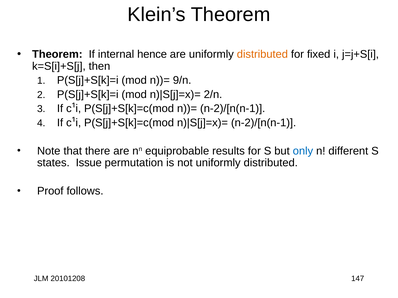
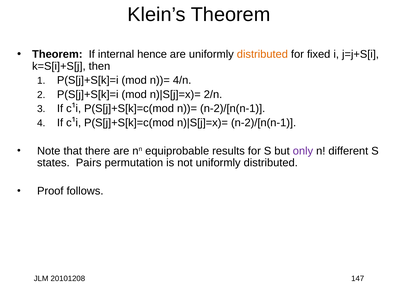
9/n: 9/n -> 4/n (182, 80)
only colour: blue -> purple (303, 151)
Issue: Issue -> Pairs (89, 163)
